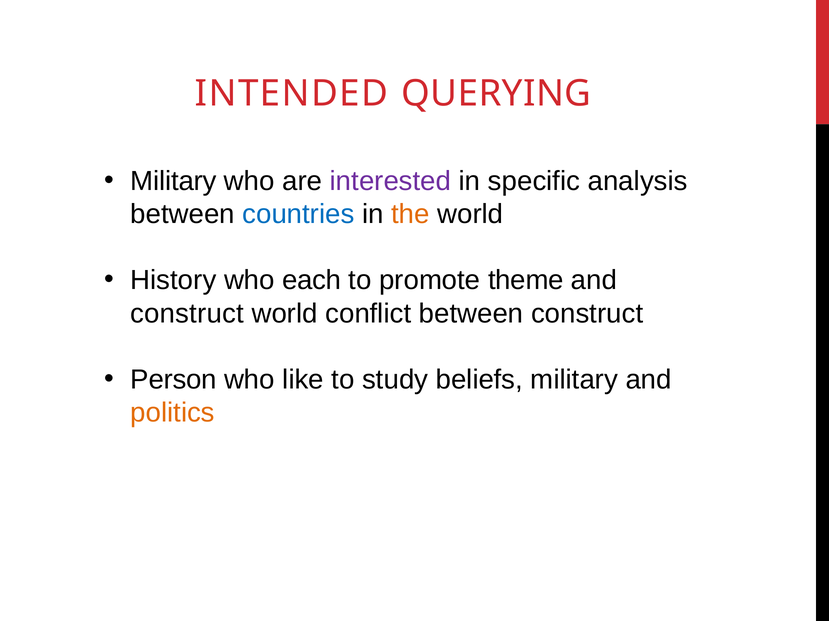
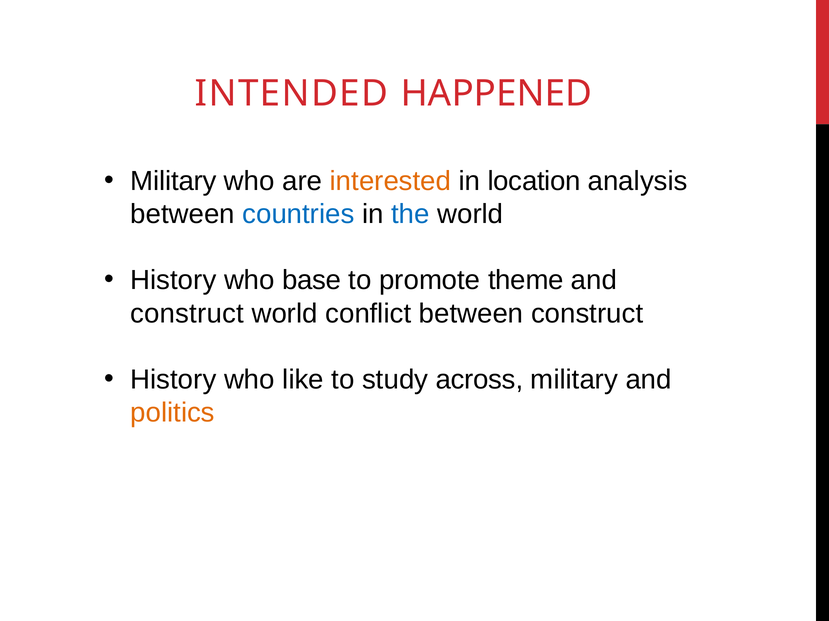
QUERYING: QUERYING -> HAPPENED (496, 94)
interested colour: purple -> orange (390, 181)
specific: specific -> location (534, 181)
the colour: orange -> blue (410, 214)
each: each -> base (312, 281)
Person: Person -> History (173, 380)
beliefs: beliefs -> across (479, 380)
